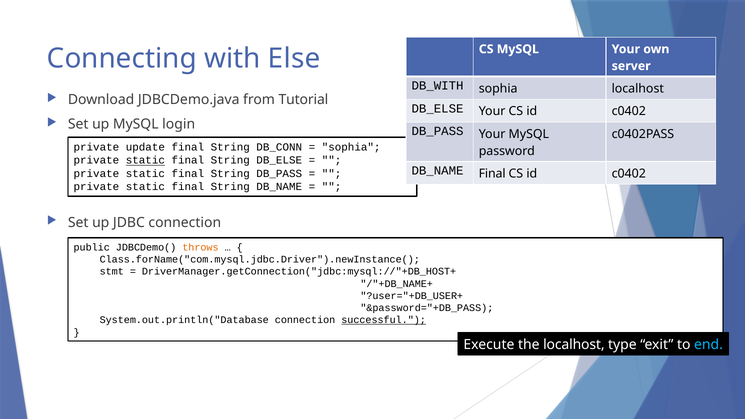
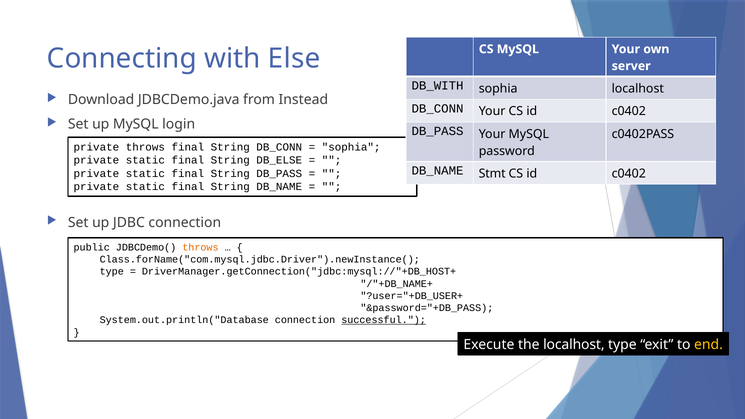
Tutorial: Tutorial -> Instead (303, 100)
DB_ELSE: DB_ELSE -> DB_CONN (438, 108)
private update: update -> throws (145, 147)
static underline: present -> none (145, 160)
DB_NAME Final: Final -> Stmt (492, 173)
stmt: stmt -> type (112, 272)
end colour: light blue -> yellow (708, 345)
